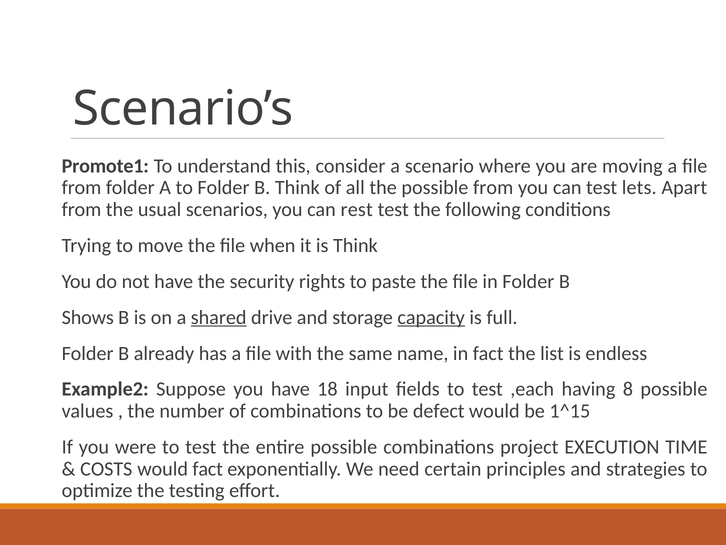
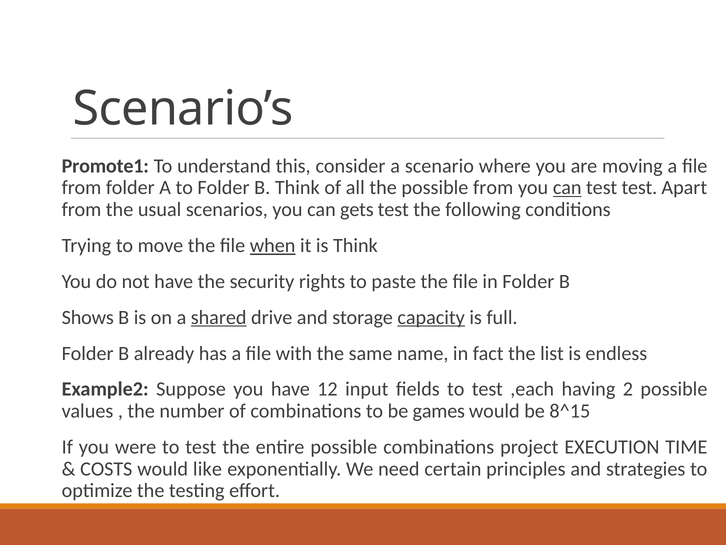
can underline: none -> present (567, 188)
test lets: lets -> test (639, 188)
rest: rest -> gets (357, 209)
when underline: none -> present (273, 245)
18: 18 -> 12 (327, 389)
8: 8 -> 2 (628, 389)
defect: defect -> games (439, 411)
1^15: 1^15 -> 8^15 (570, 411)
would fact: fact -> like (207, 468)
